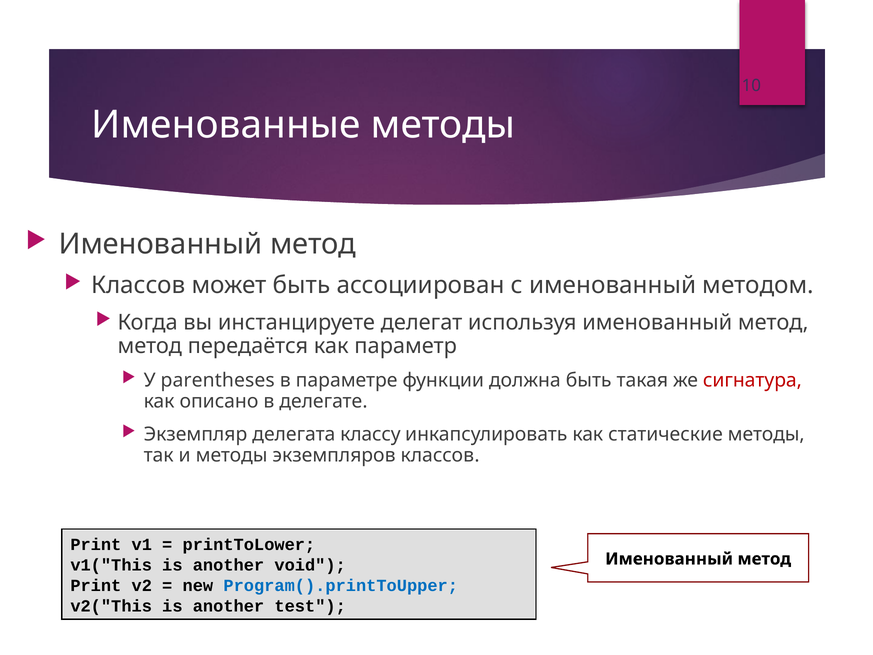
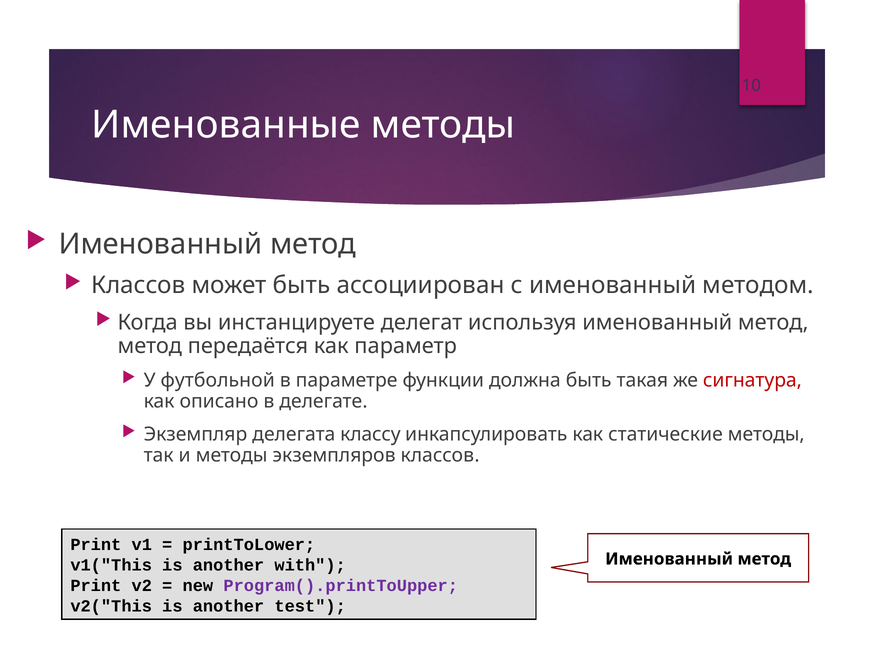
parentheses: parentheses -> футбольной (218, 380)
void: void -> with (310, 565)
Program().printToUpper colour: blue -> purple (341, 585)
